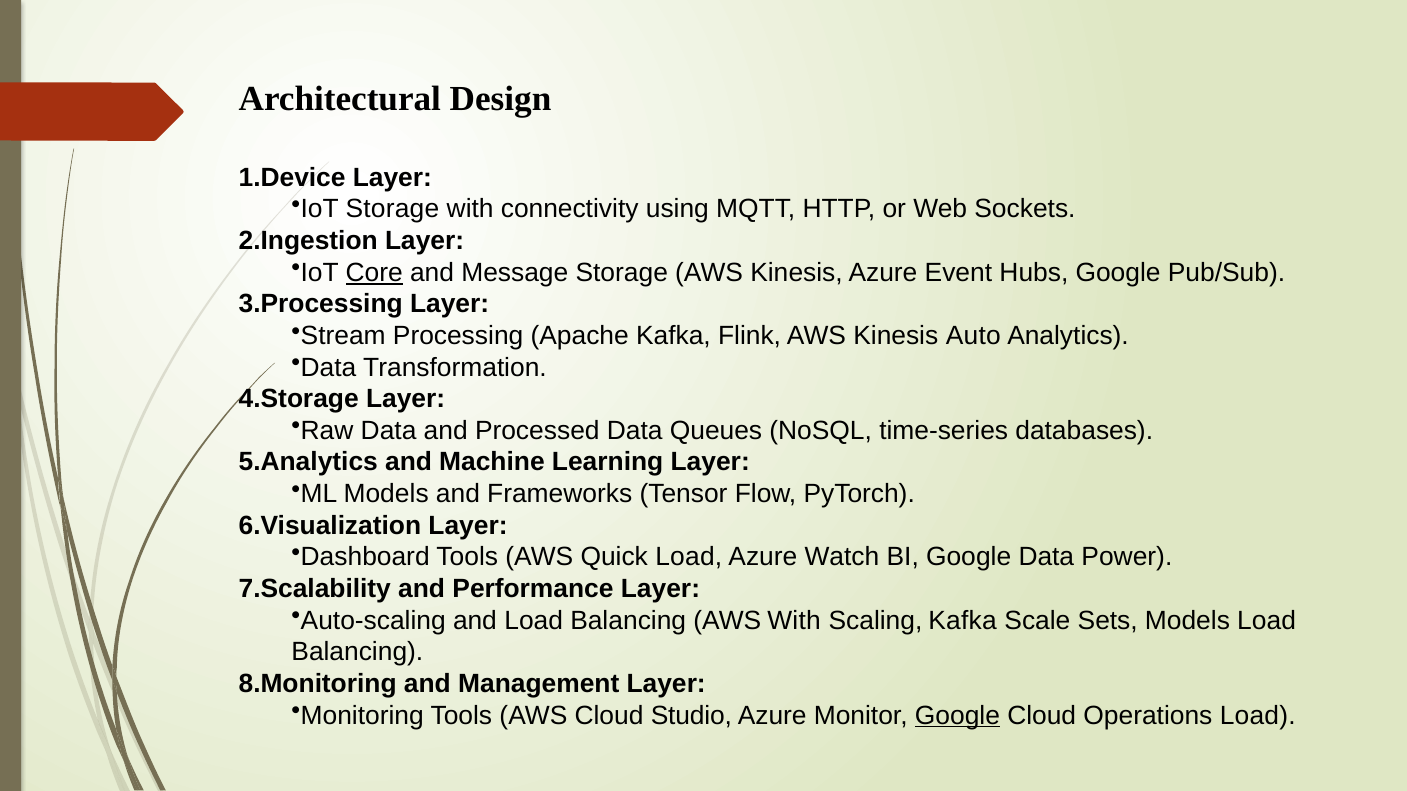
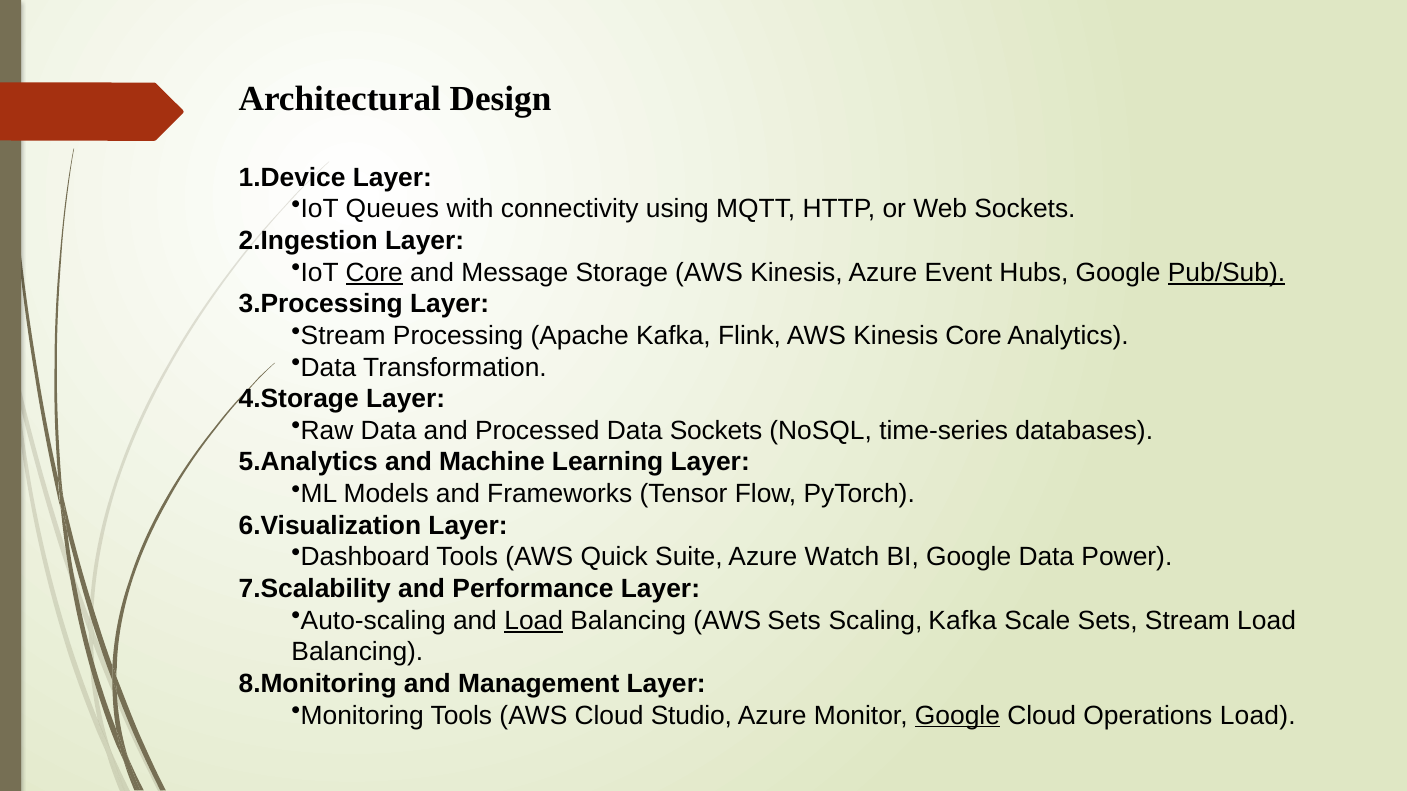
IoT Storage: Storage -> Queues (392, 209)
Pub/Sub underline: none -> present (1227, 273)
Kinesis Auto: Auto -> Core (974, 336)
Data Queues: Queues -> Sockets (716, 431)
Quick Load: Load -> Suite (689, 557)
Load underline: none -> present (534, 621)
AWS With: With -> Sets (794, 621)
Sets Models: Models -> Stream (1187, 621)
